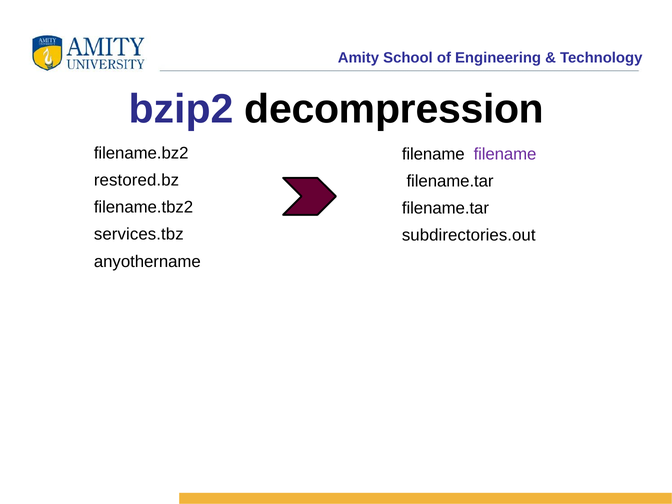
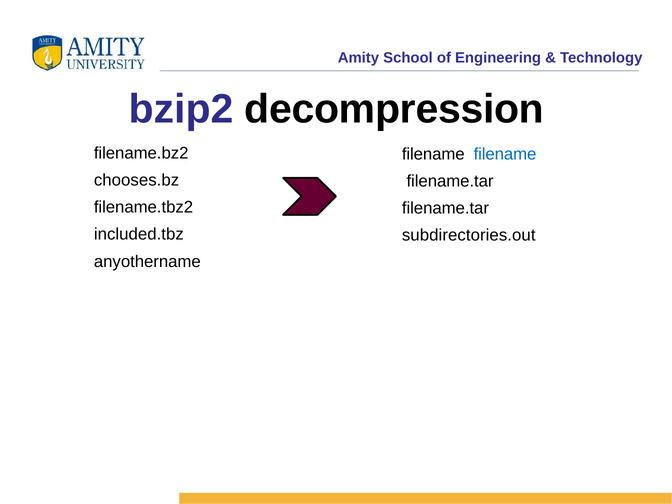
filename colour: purple -> blue (505, 154)
restored.bz: restored.bz -> chooses.bz (137, 180)
services.tbz: services.tbz -> included.tbz (139, 234)
